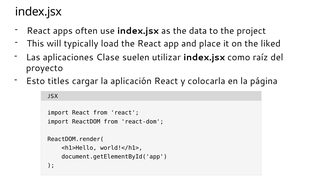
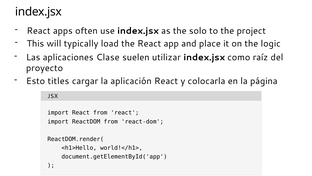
data: data -> solo (198, 31)
liked: liked -> logic (271, 44)
